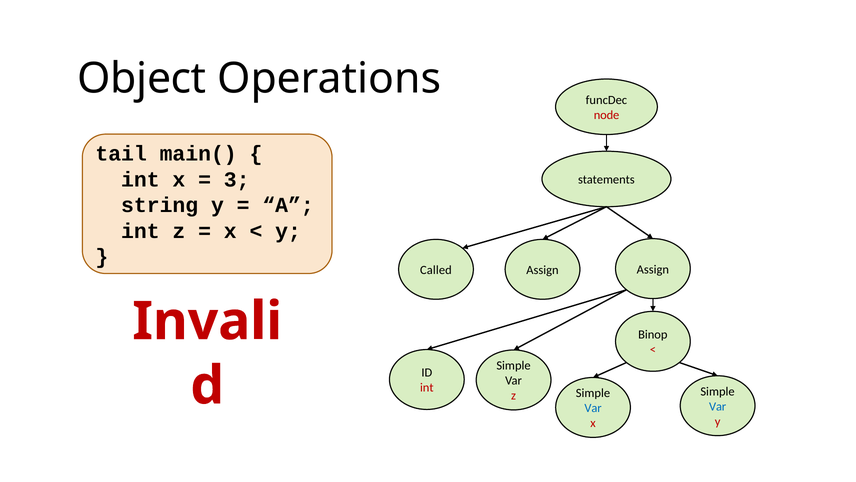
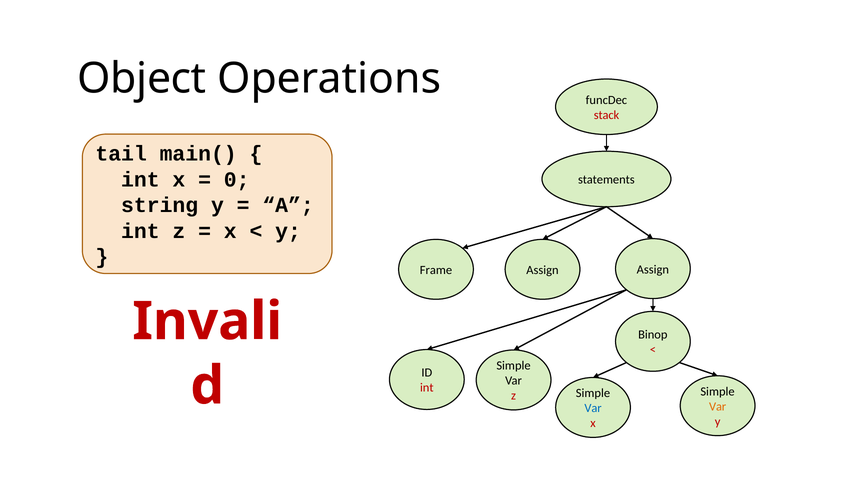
node: node -> stack (607, 115)
3: 3 -> 0 (237, 179)
Called: Called -> Frame (436, 270)
Var colour: blue -> orange (718, 406)
